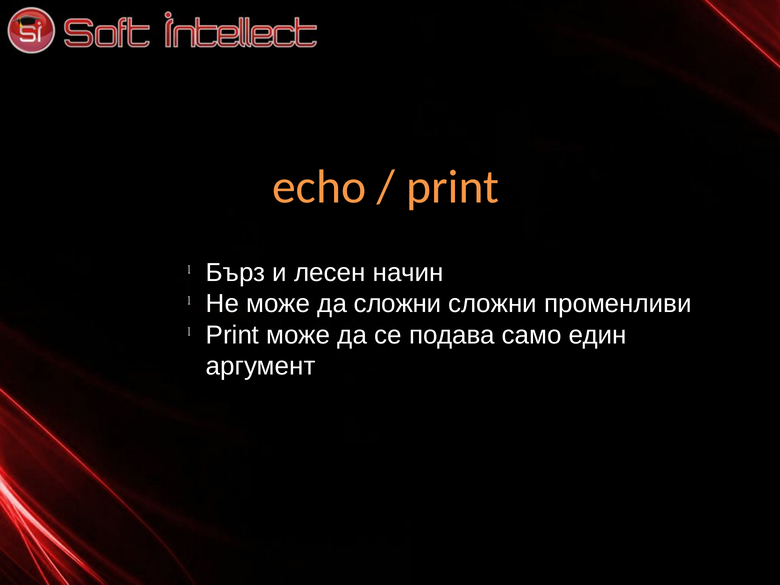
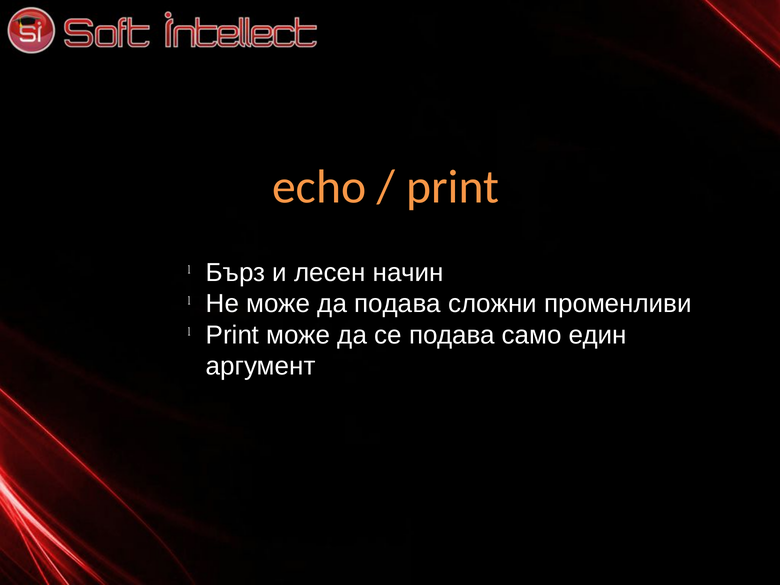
да сложни: сложни -> подава (397, 304)
